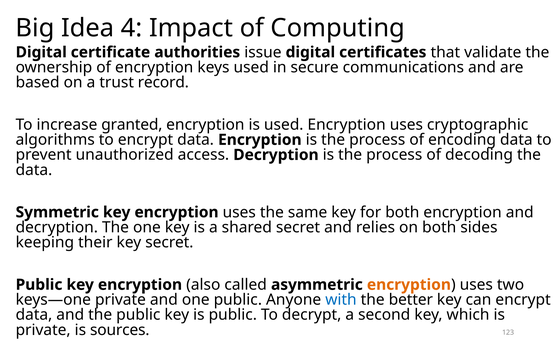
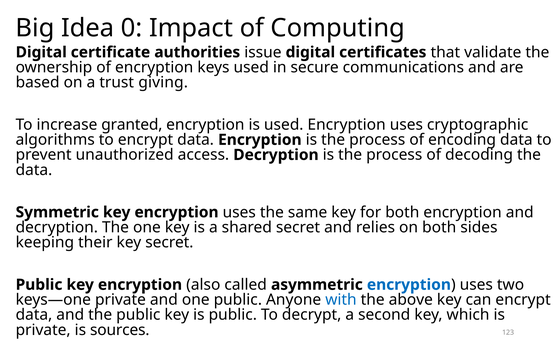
4: 4 -> 0 (132, 28)
record: record -> giving (163, 82)
encryption colour: orange -> blue (409, 284)
better: better -> above (411, 300)
